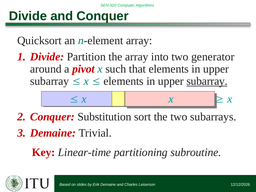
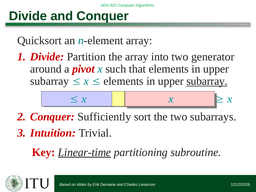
Substitution: Substitution -> Sufficiently (104, 117)
Demaine: Demaine -> Intuition (53, 133)
Linear-time underline: none -> present (84, 152)
